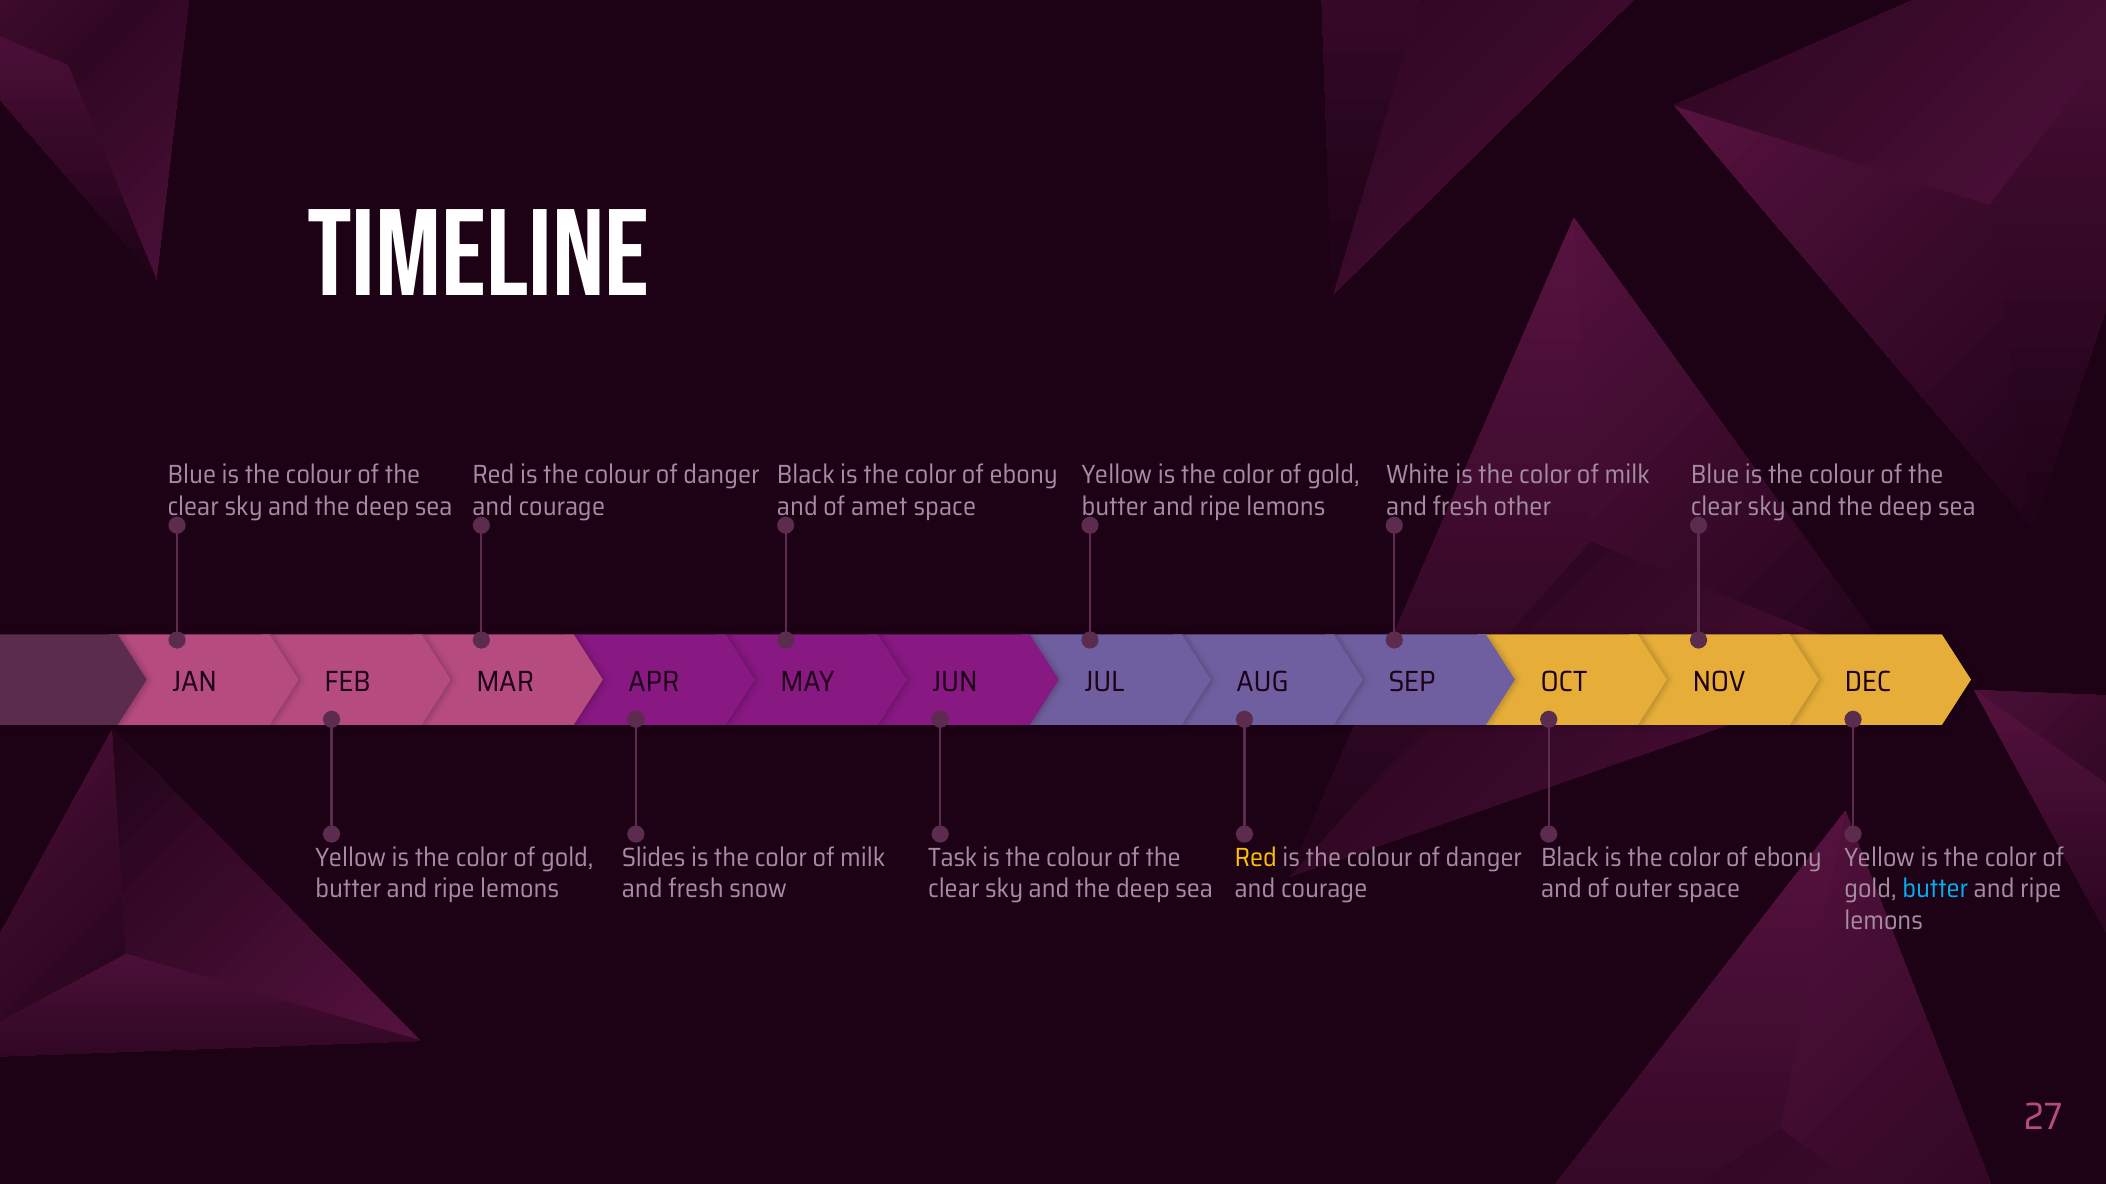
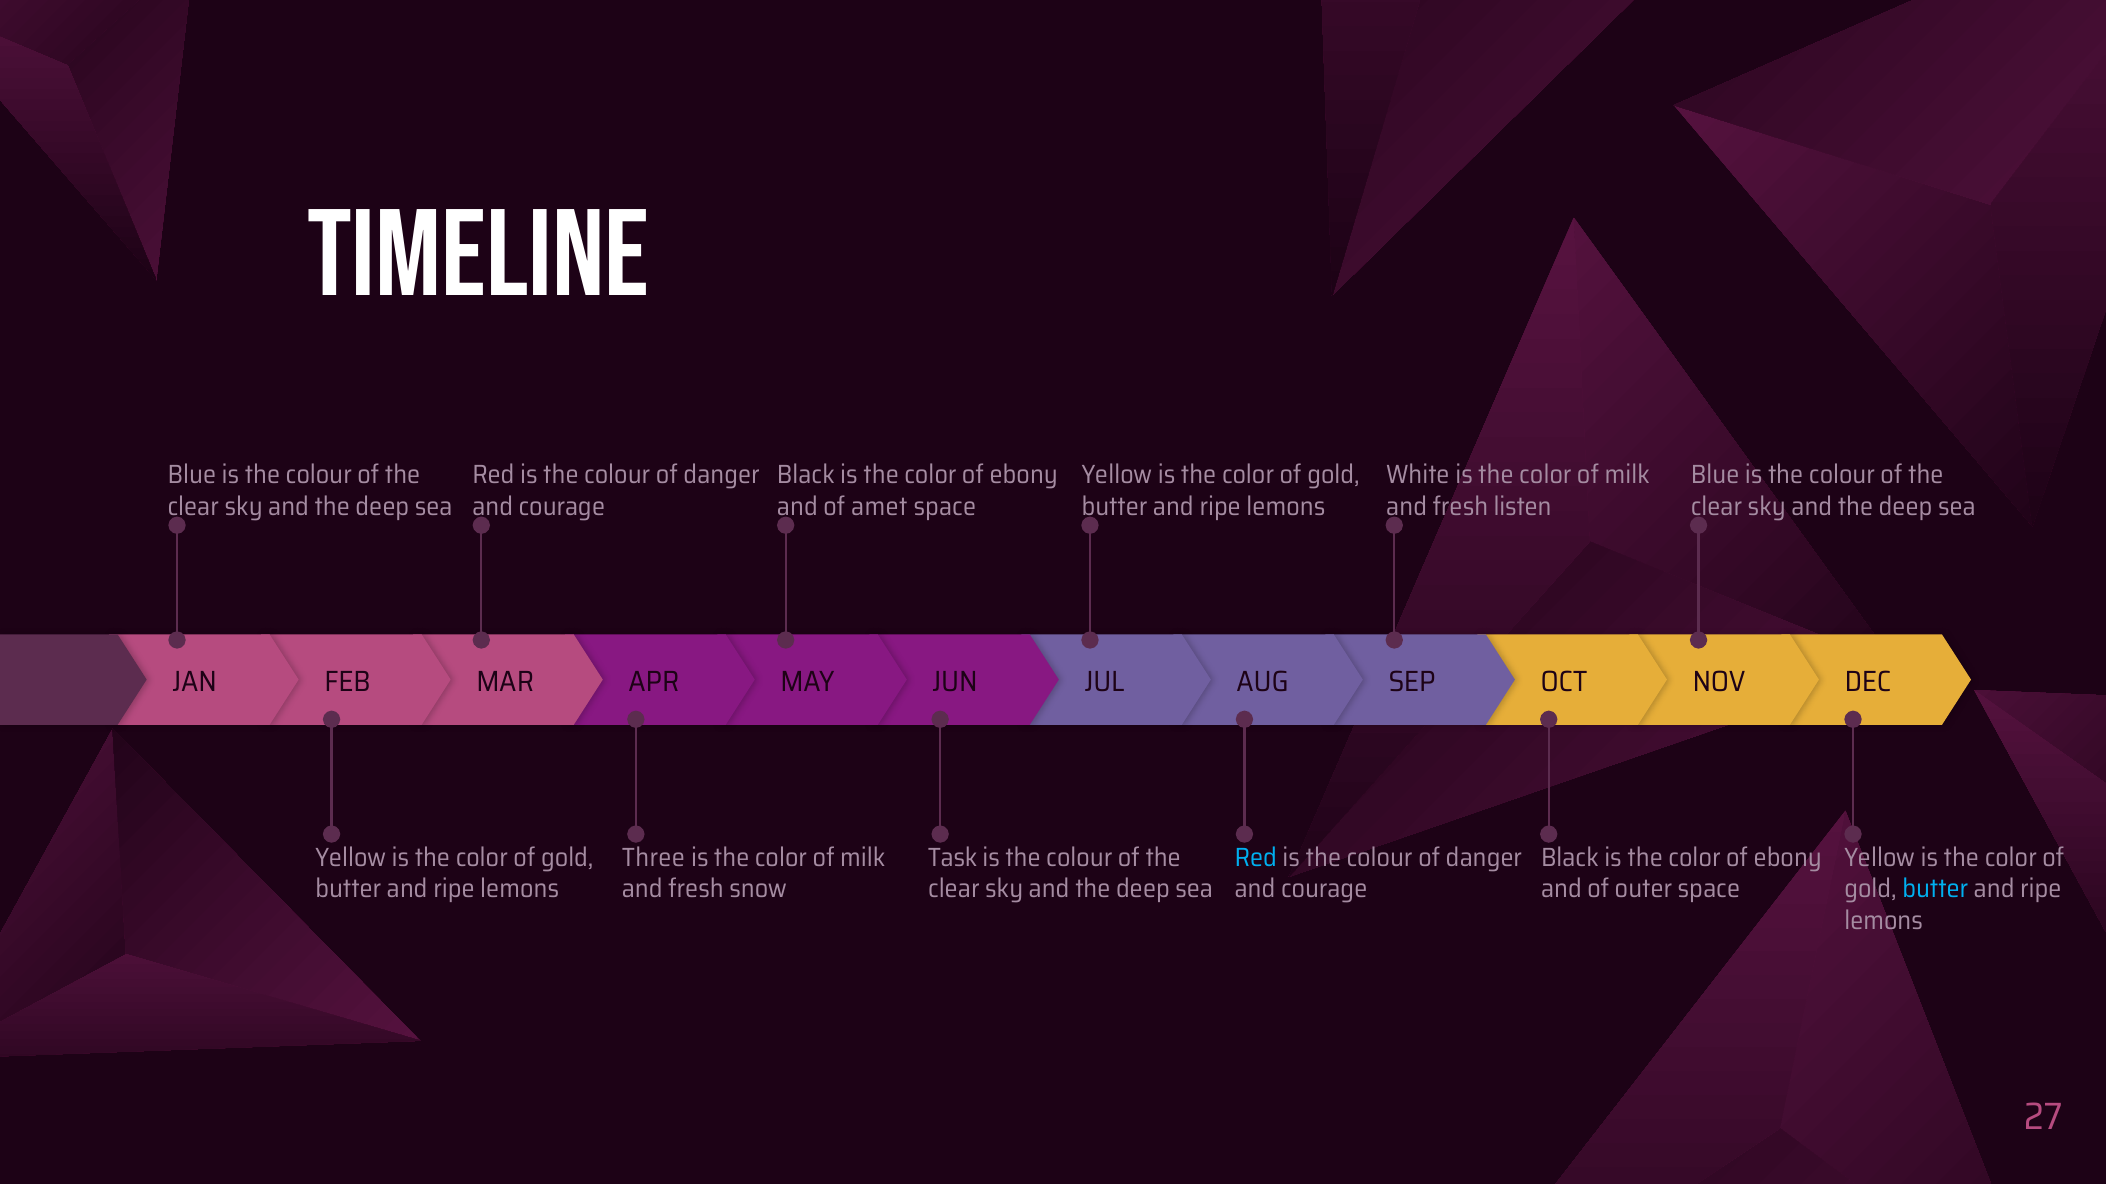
other: other -> listen (1523, 507)
Slides: Slides -> Three (653, 858)
Red colour: yellow -> light blue (1256, 858)
